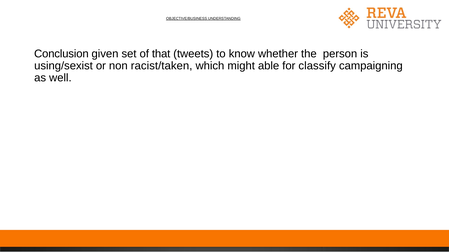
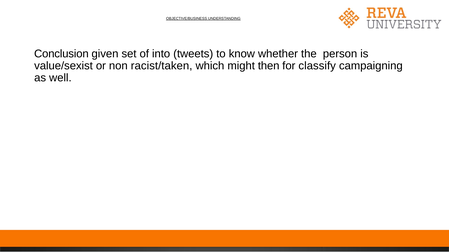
that: that -> into (161, 54)
using/sexist: using/sexist -> value/sexist (64, 66)
able: able -> then (269, 66)
